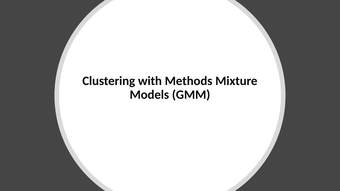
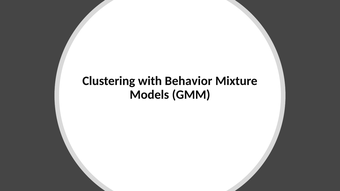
Methods: Methods -> Behavior (189, 81)
